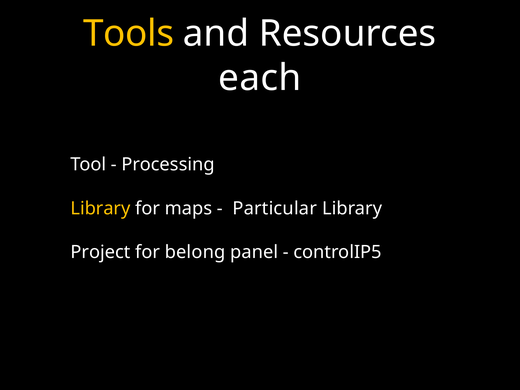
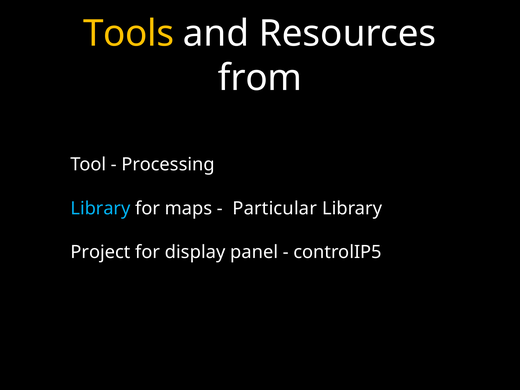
each: each -> from (260, 78)
Library colour: yellow -> light blue (101, 208)
belong: belong -> display (195, 252)
